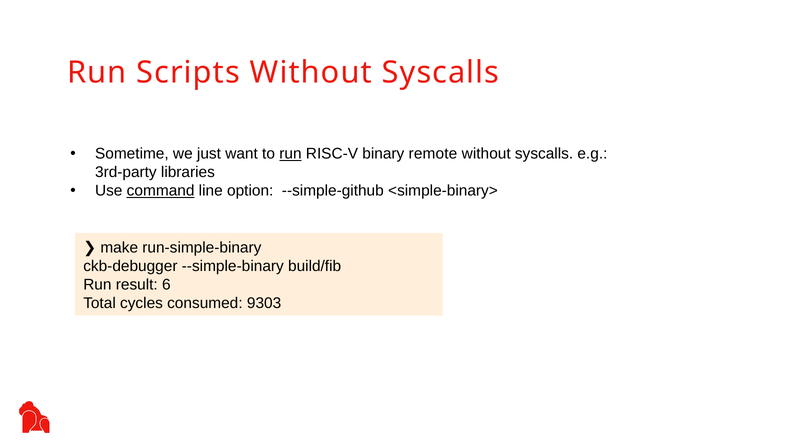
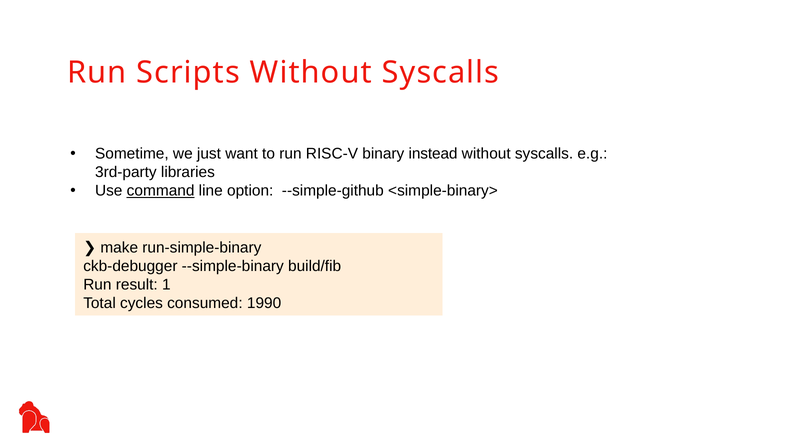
run underline: present -> none (290, 154)
remote: remote -> instead (433, 154)
6: 6 -> 1 (166, 284)
9303: 9303 -> 1990 (264, 303)
